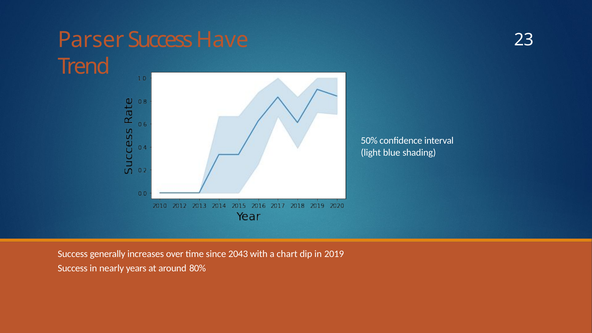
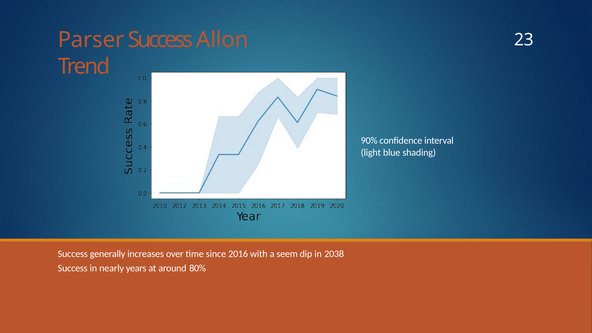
Have: Have -> Allon (222, 40)
50%: 50% -> 90% (369, 141)
2043: 2043 -> 2016 (238, 254)
chart: chart -> seem (287, 254)
2019: 2019 -> 2038 (334, 254)
